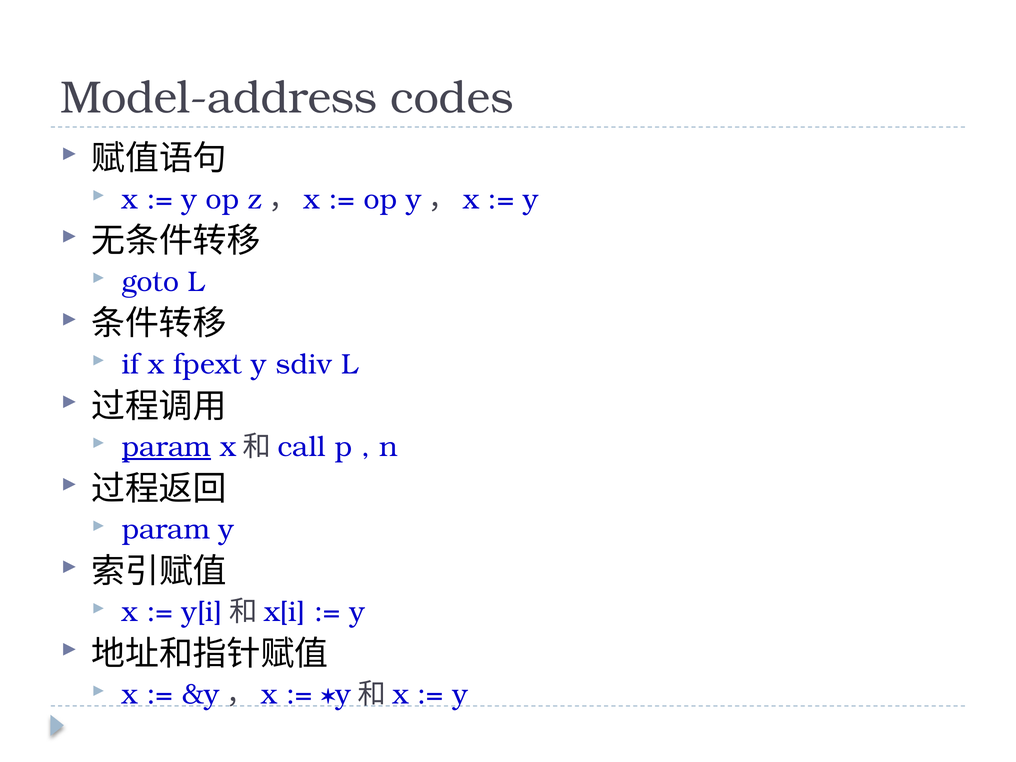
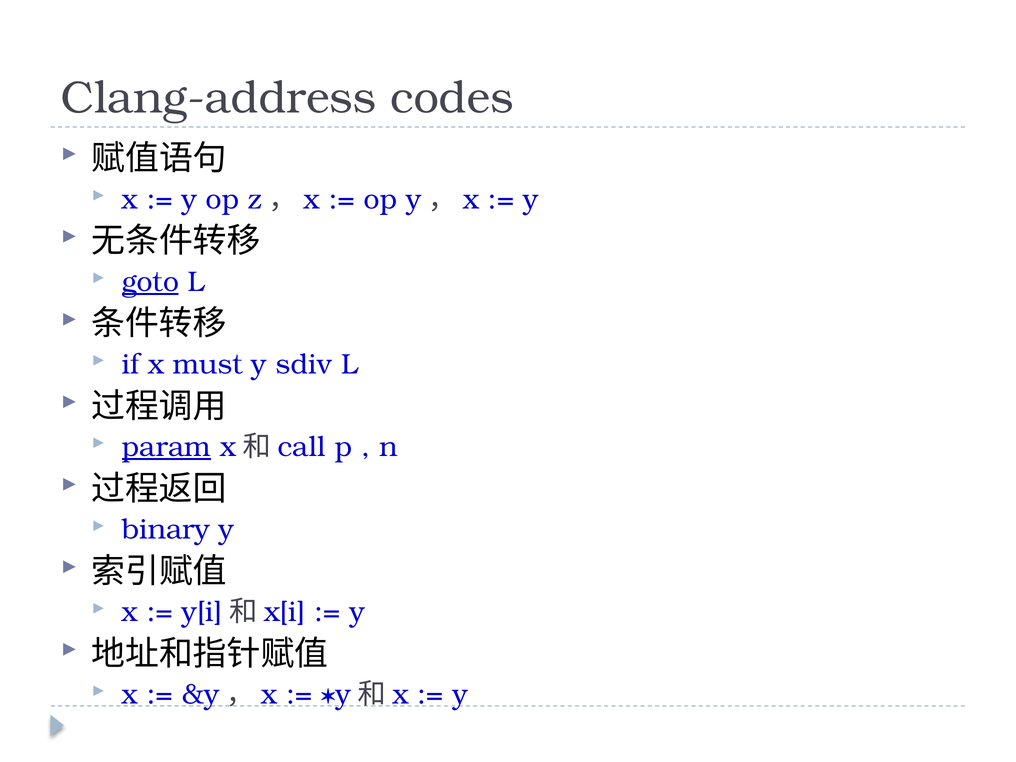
Model-address: Model-address -> Clang-address (219, 98)
goto underline: none -> present (150, 282)
fpext: fpext -> must (208, 364)
param: param -> binary (166, 529)
